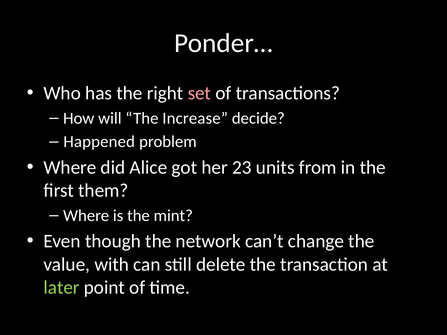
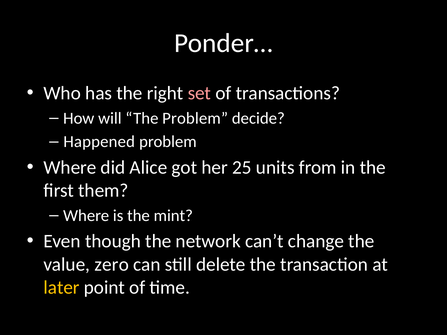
The Increase: Increase -> Problem (195, 118)
23: 23 -> 25 (242, 168)
with: with -> zero (112, 265)
later colour: light green -> yellow (62, 288)
